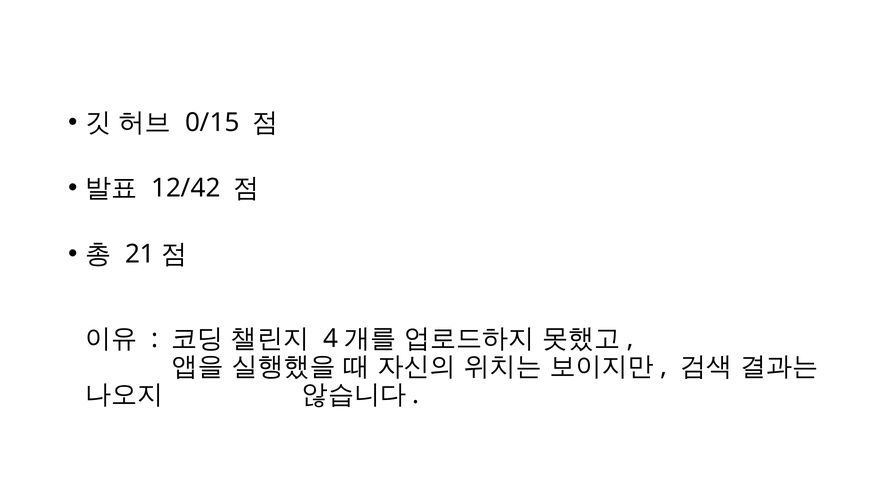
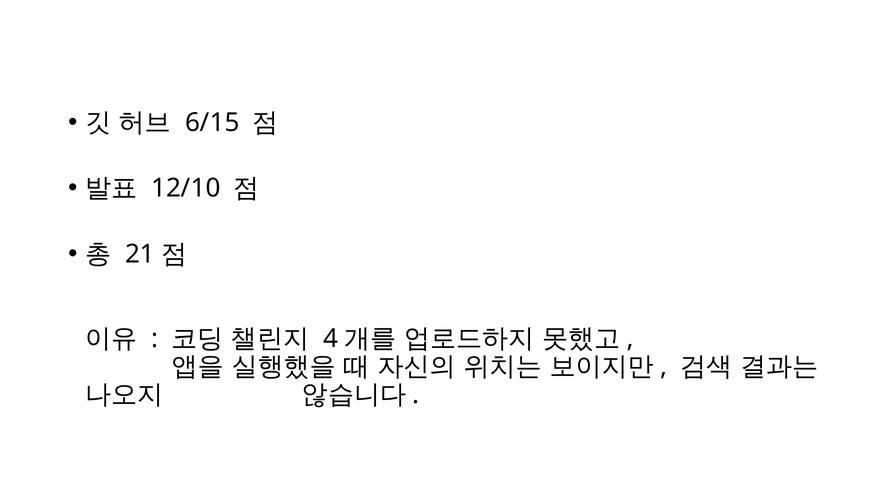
0/15: 0/15 -> 6/15 (212, 122)
12/42: 12/42 -> 12/10 (186, 188)
